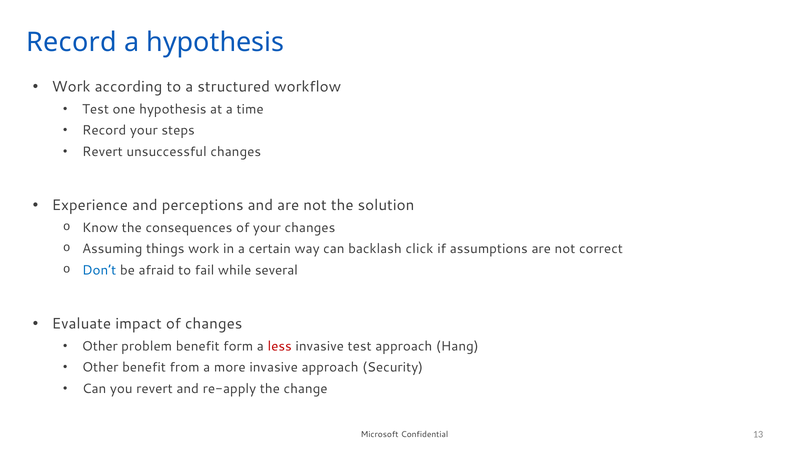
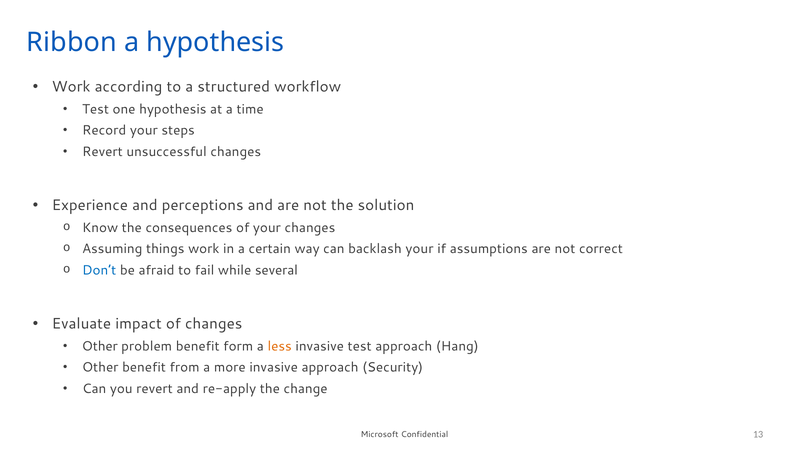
Record: Record -> Ribbon (72, 43)
backlash click: click -> your (419, 249)
less colour: red -> orange (280, 346)
